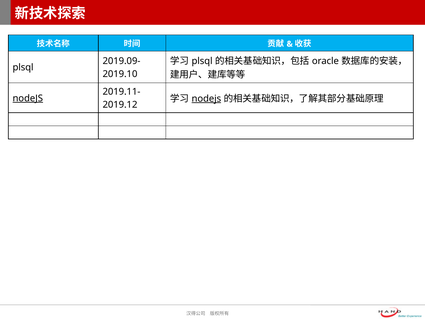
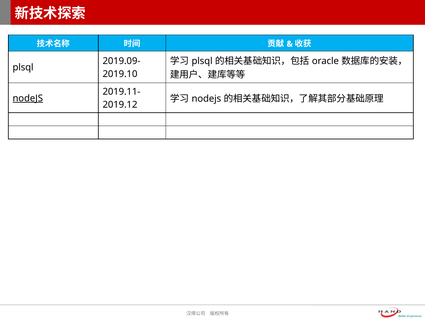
nodejs underline: present -> none (206, 99)
